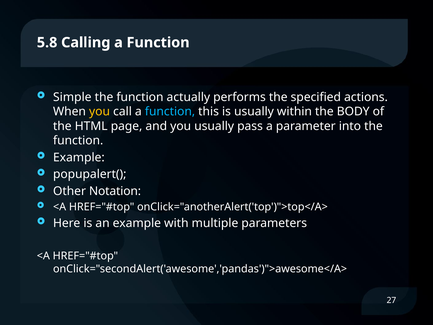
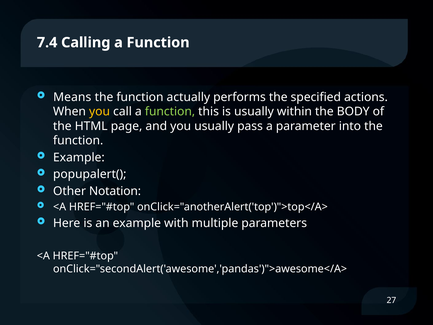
5.8: 5.8 -> 7.4 (47, 43)
Simple: Simple -> Means (72, 97)
function colour: light blue -> light green (170, 112)
